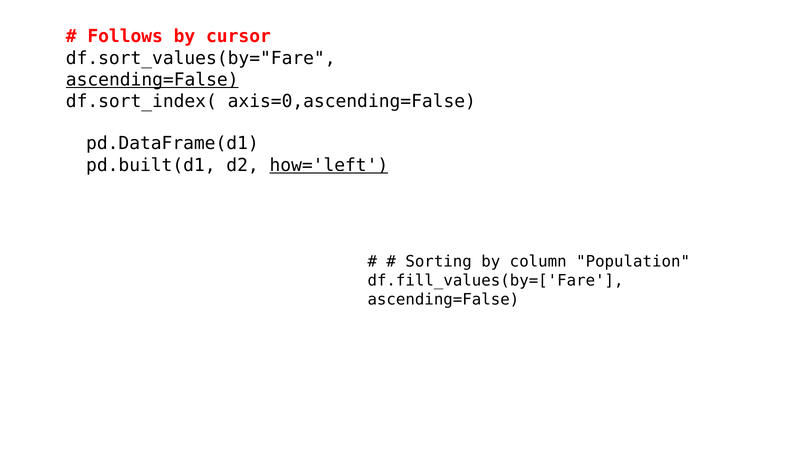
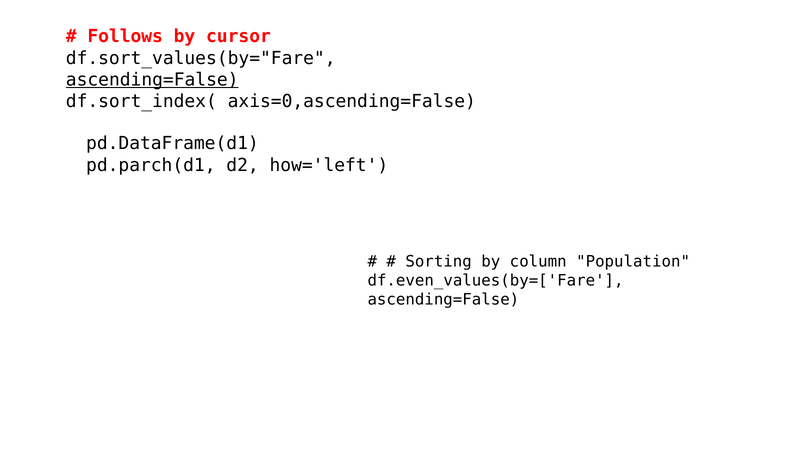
pd.built(d1: pd.built(d1 -> pd.parch(d1 (151, 165)
how='left underline: present -> none (329, 165)
df.fill_values(by=['Fare: df.fill_values(by=['Fare -> df.even_values(by=['Fare (496, 281)
